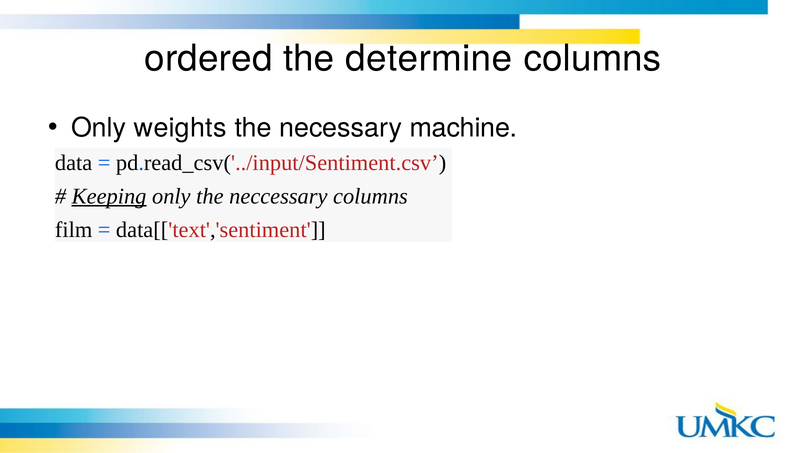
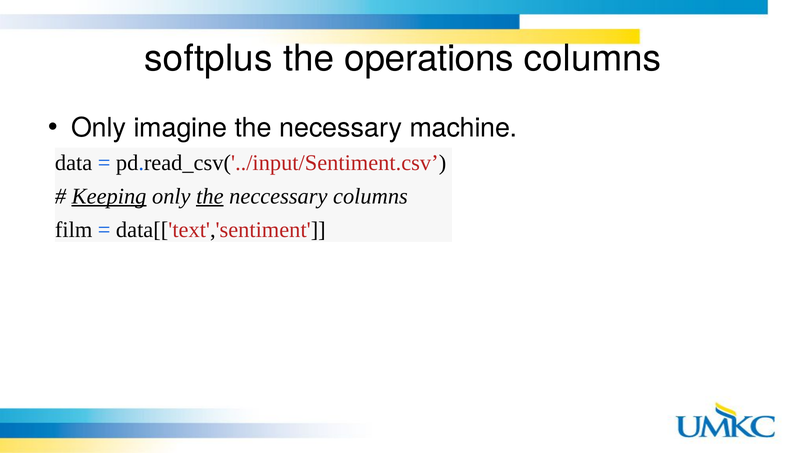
ordered: ordered -> softplus (208, 58)
determine: determine -> operations (429, 58)
weights: weights -> imagine (180, 128)
the underline: none -> present (210, 196)
